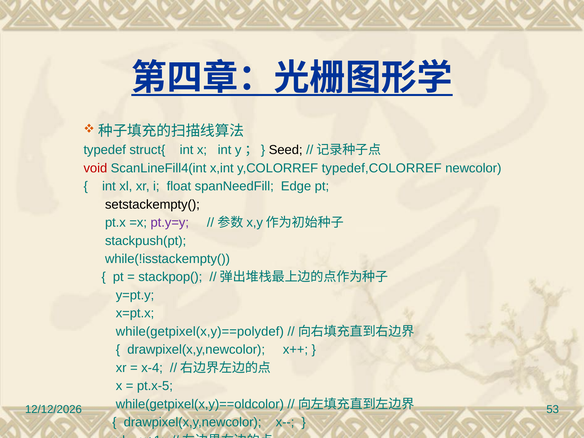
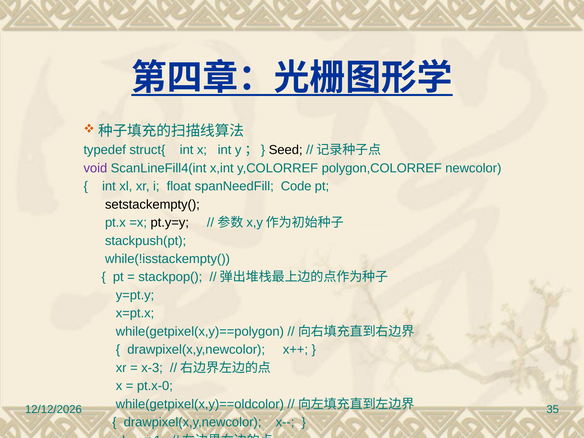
void colour: red -> purple (95, 168)
typedef,COLORREF: typedef,COLORREF -> polygon,COLORREF (382, 168)
Edge: Edge -> Code (296, 186)
pt.y=y colour: purple -> black (170, 223)
while(getpixel(x,y)==polydef: while(getpixel(x,y)==polydef -> while(getpixel(x,y)==polygon (200, 332)
x-4: x-4 -> x-3 (152, 368)
pt.x-5: pt.x-5 -> pt.x-0 (155, 386)
53: 53 -> 35 (553, 409)
